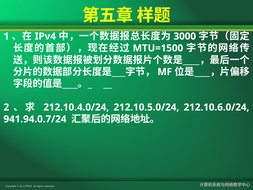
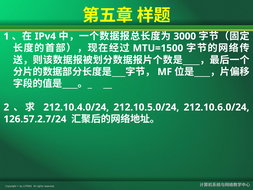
941.94.0.7/24: 941.94.0.7/24 -> 126.57.2.7/24 (35, 119)
